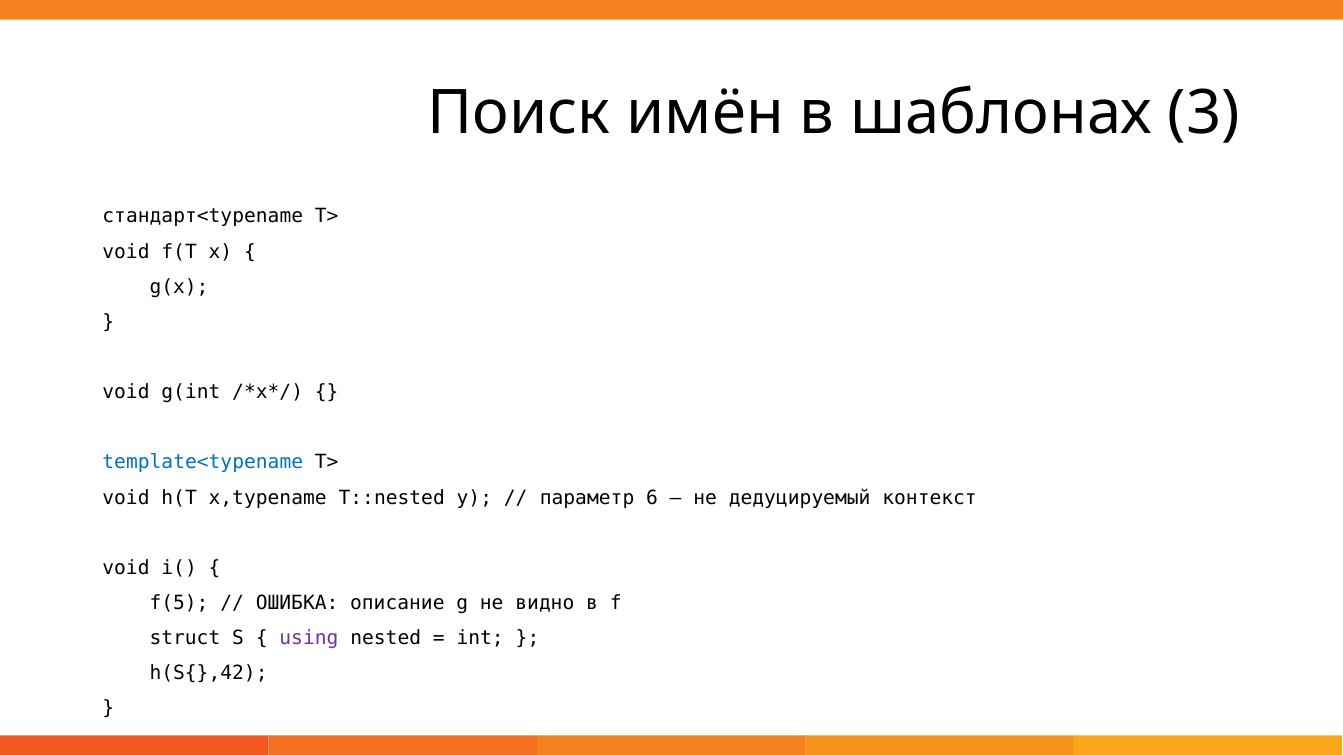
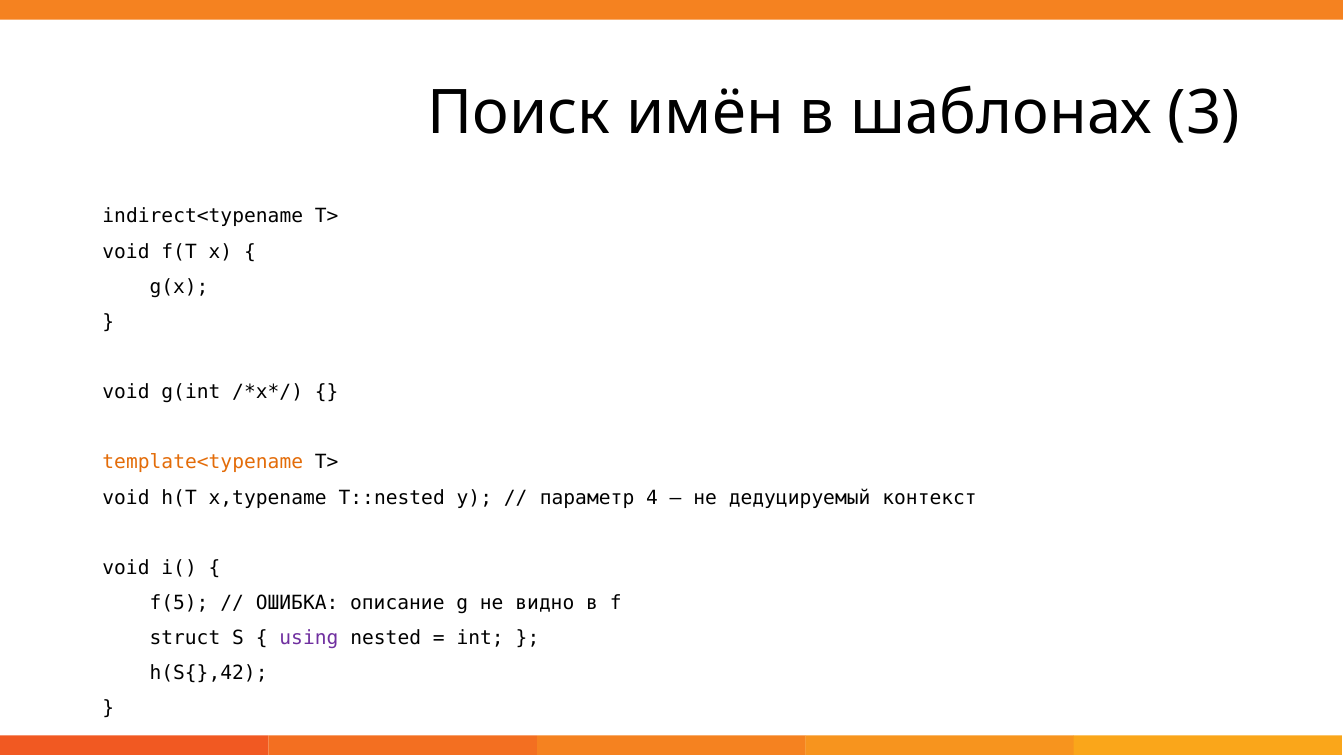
стандарт<typename: стандарт<typename -> indirect<typename (203, 217)
template<typename colour: blue -> orange (203, 463)
6: 6 -> 4 (652, 498)
